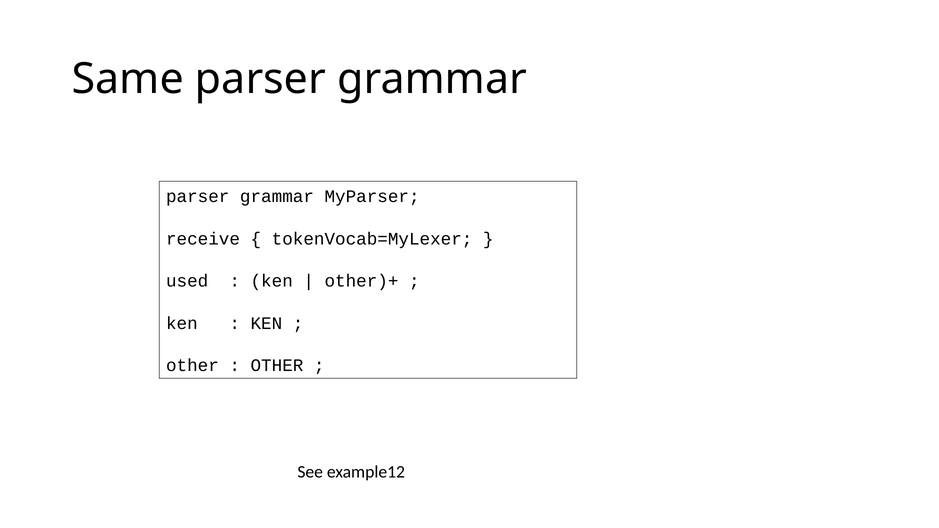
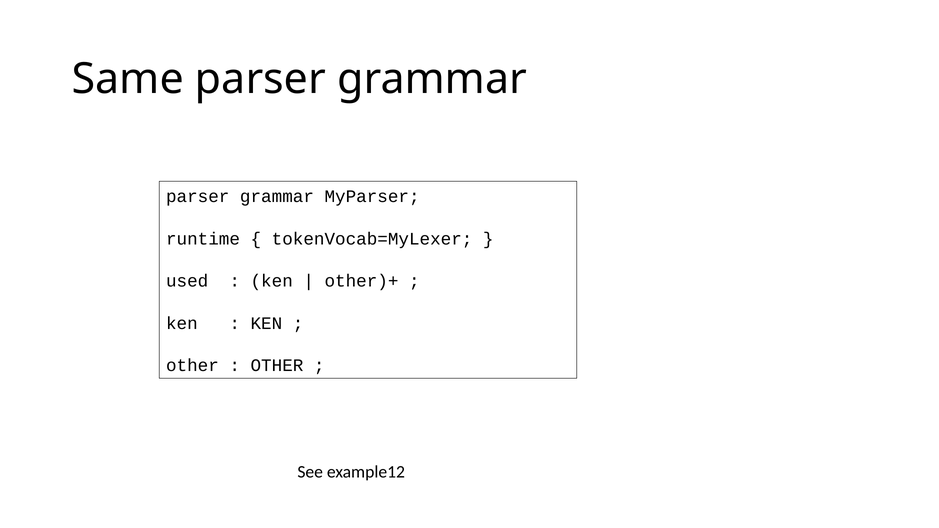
receive: receive -> runtime (203, 239)
